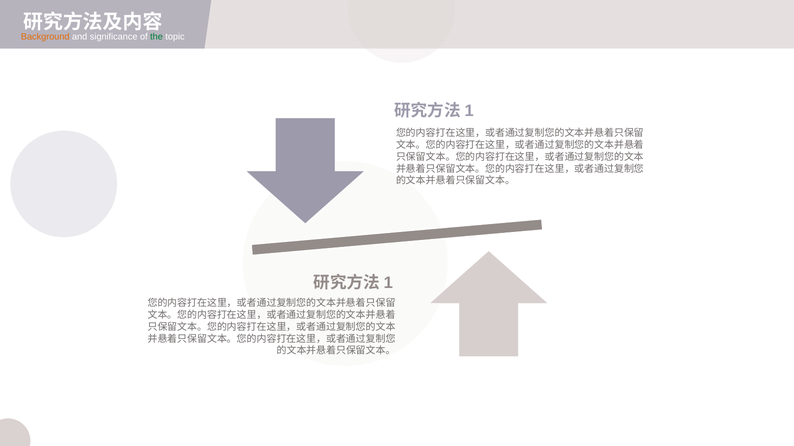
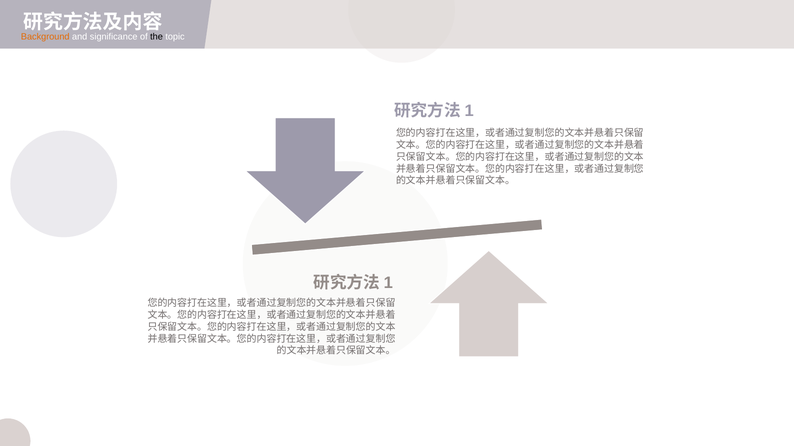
the colour: green -> black (157, 37)
